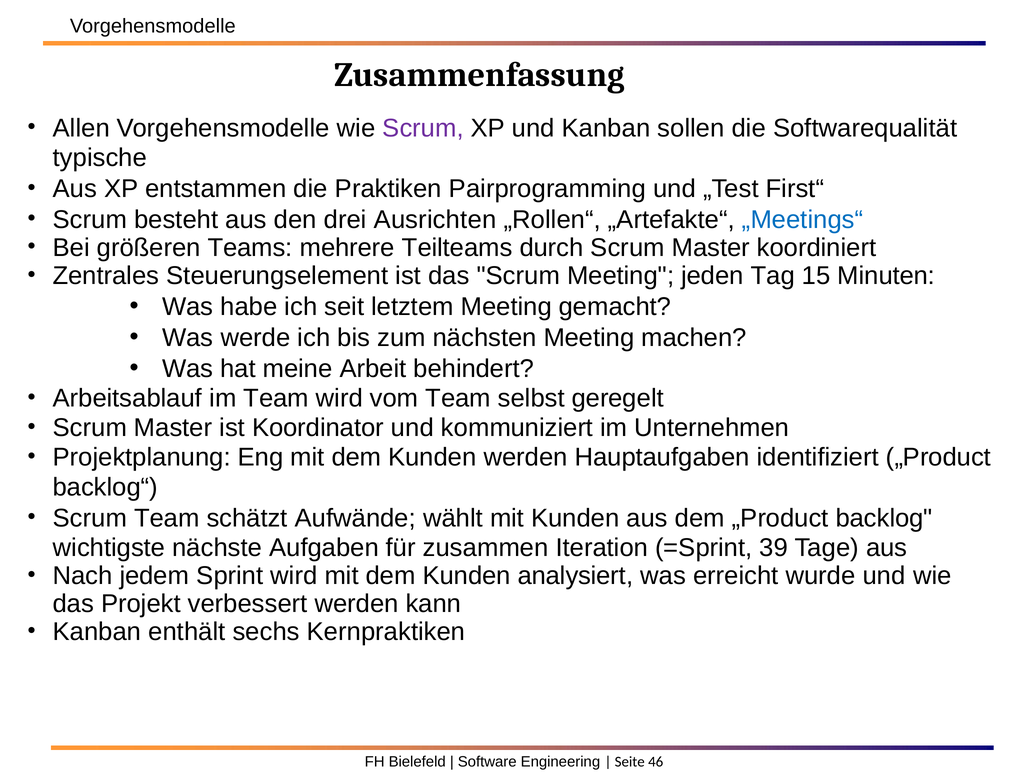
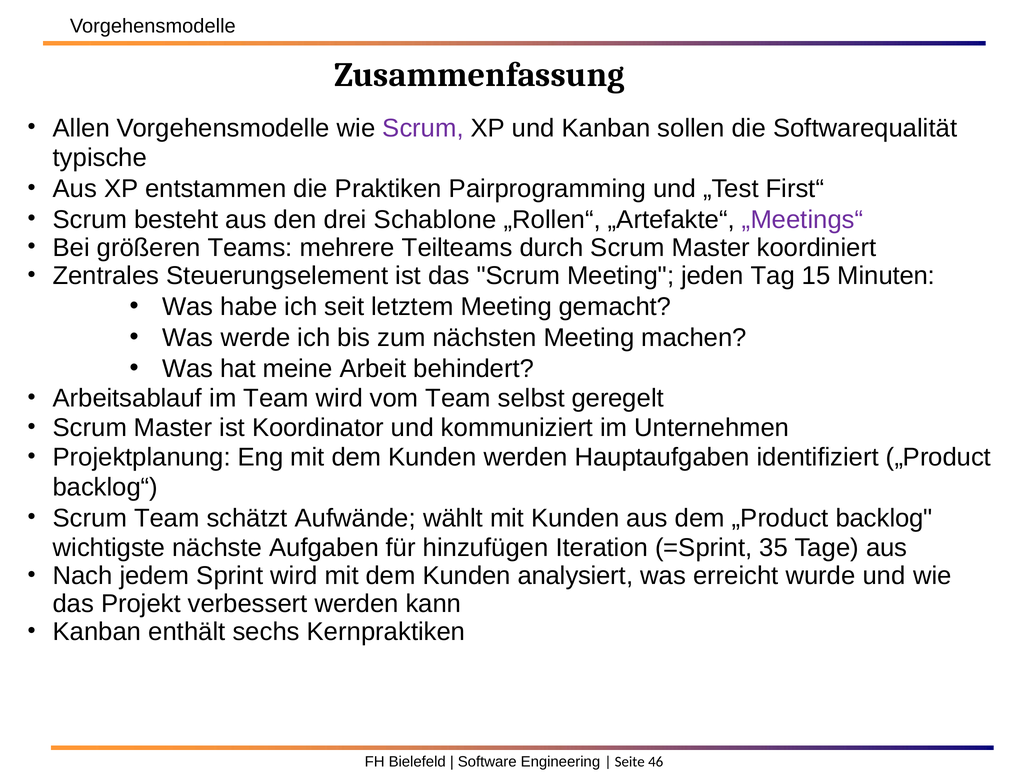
Ausrichten: Ausrichten -> Schablone (435, 220)
„Meetings“ colour: blue -> purple (803, 220)
zusammen: zusammen -> hinzufügen (486, 548)
39: 39 -> 35 (774, 548)
